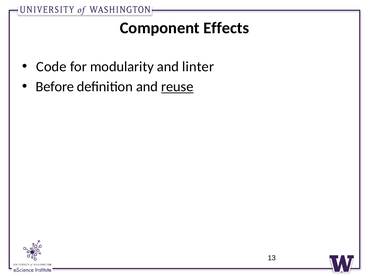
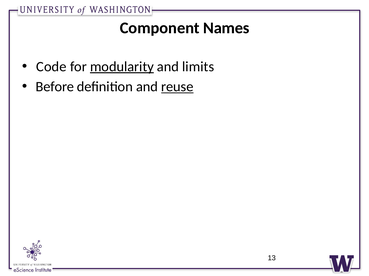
Effects: Effects -> Names (226, 28)
modularity underline: none -> present (122, 67)
linter: linter -> limits (198, 67)
